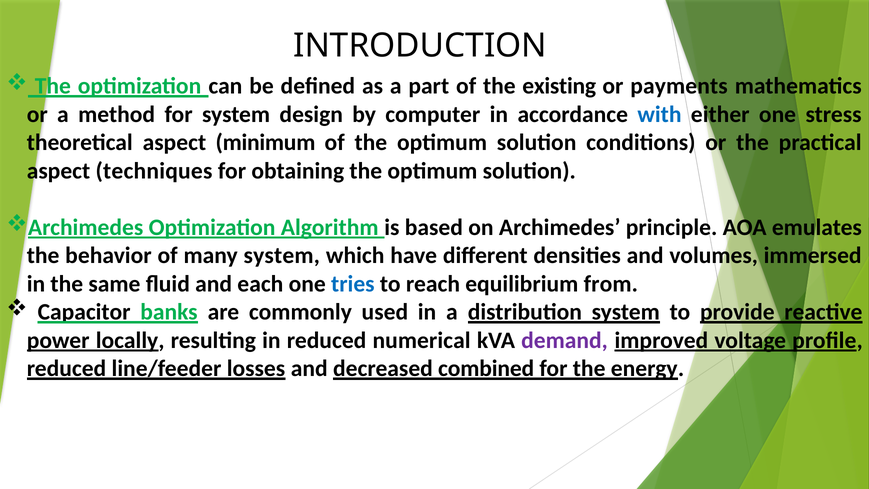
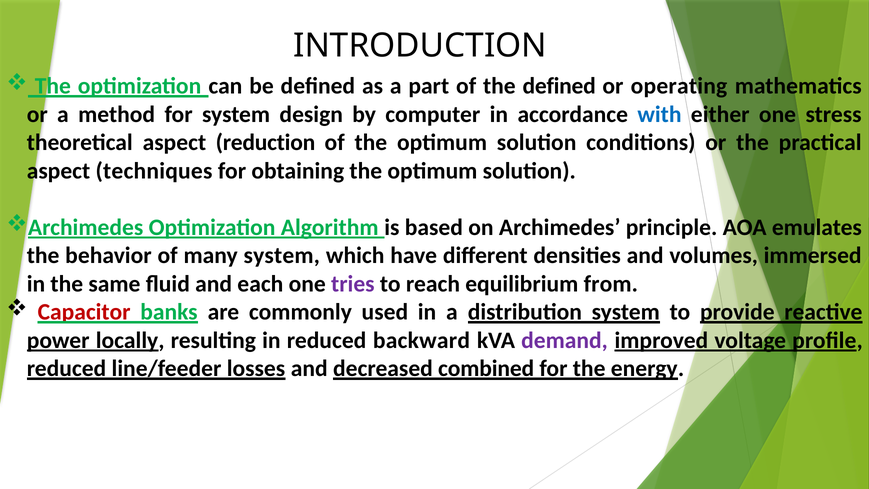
the existing: existing -> defined (559, 86)
payments: payments -> operating (679, 86)
minimum: minimum -> reduction (265, 143)
tries colour: blue -> purple (353, 284)
Capacitor colour: black -> red (84, 312)
numerical: numerical -> backward (421, 340)
